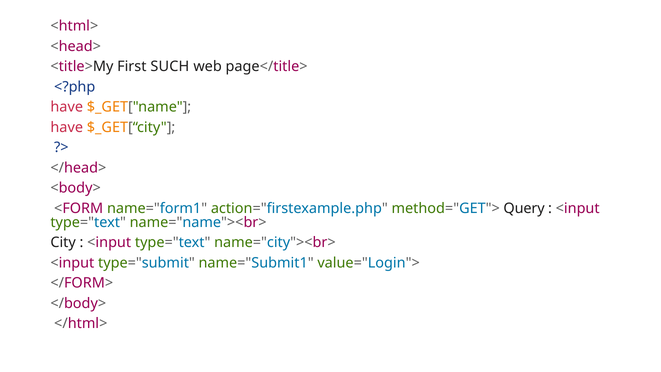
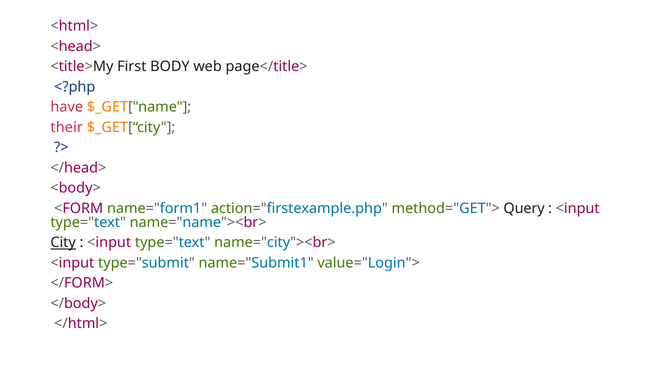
SUCH: SUCH -> BODY (170, 67)
have: have -> their (67, 127)
City underline: none -> present (63, 243)
